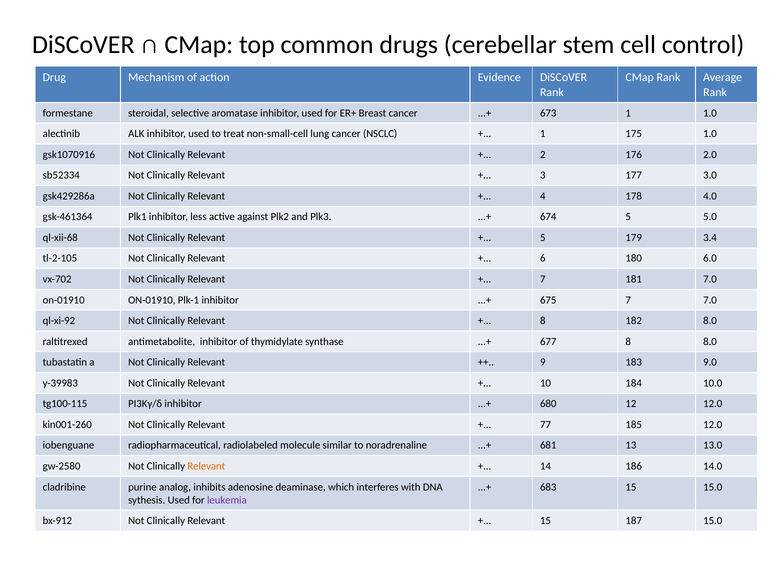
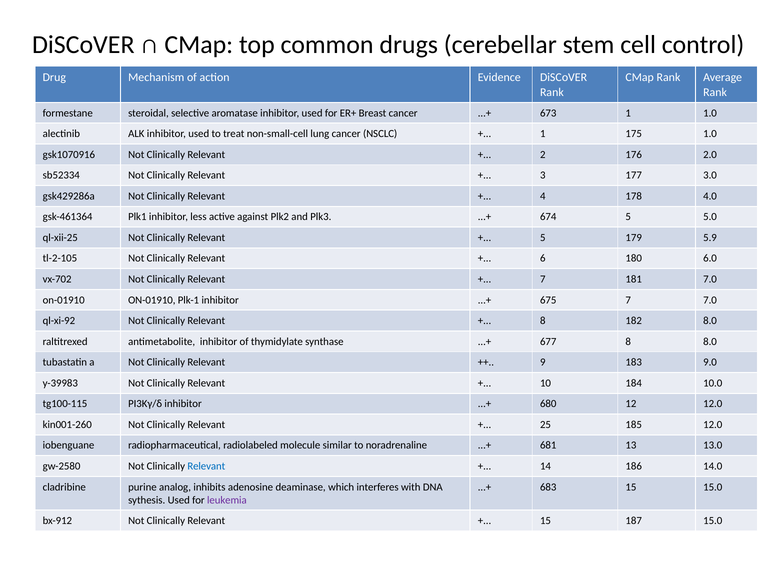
ql-xii-68: ql-xii-68 -> ql-xii-25 (60, 238)
3.4: 3.4 -> 5.9 (710, 238)
77: 77 -> 25 (545, 424)
Relevant colour: orange -> blue (206, 466)
